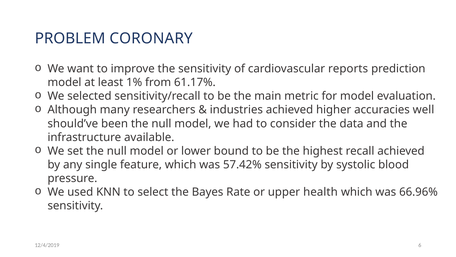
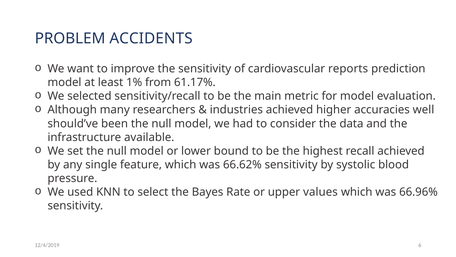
CORONARY: CORONARY -> ACCIDENTS (151, 38)
57.42%: 57.42% -> 66.62% (242, 164)
health: health -> values (320, 192)
